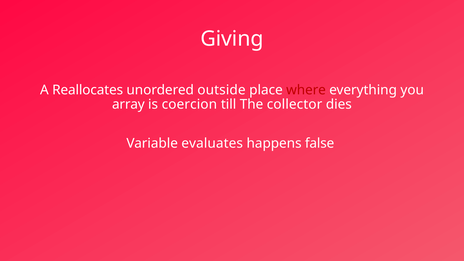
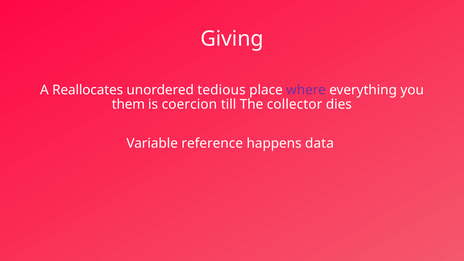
outside: outside -> tedious (221, 90)
where colour: red -> purple (306, 90)
array: array -> them (128, 105)
evaluates: evaluates -> reference (212, 143)
false: false -> data (319, 143)
